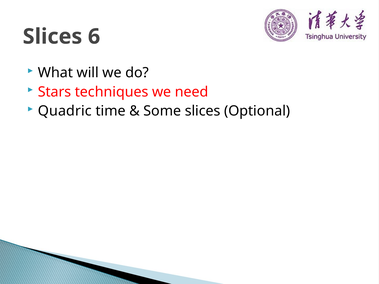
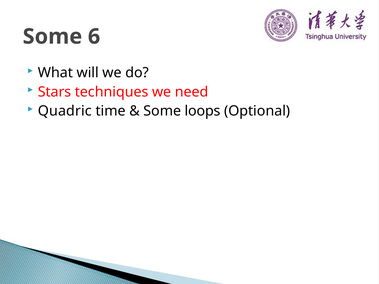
Slices: Slices -> Some (52, 37)
Some slices: slices -> loops (203, 111)
